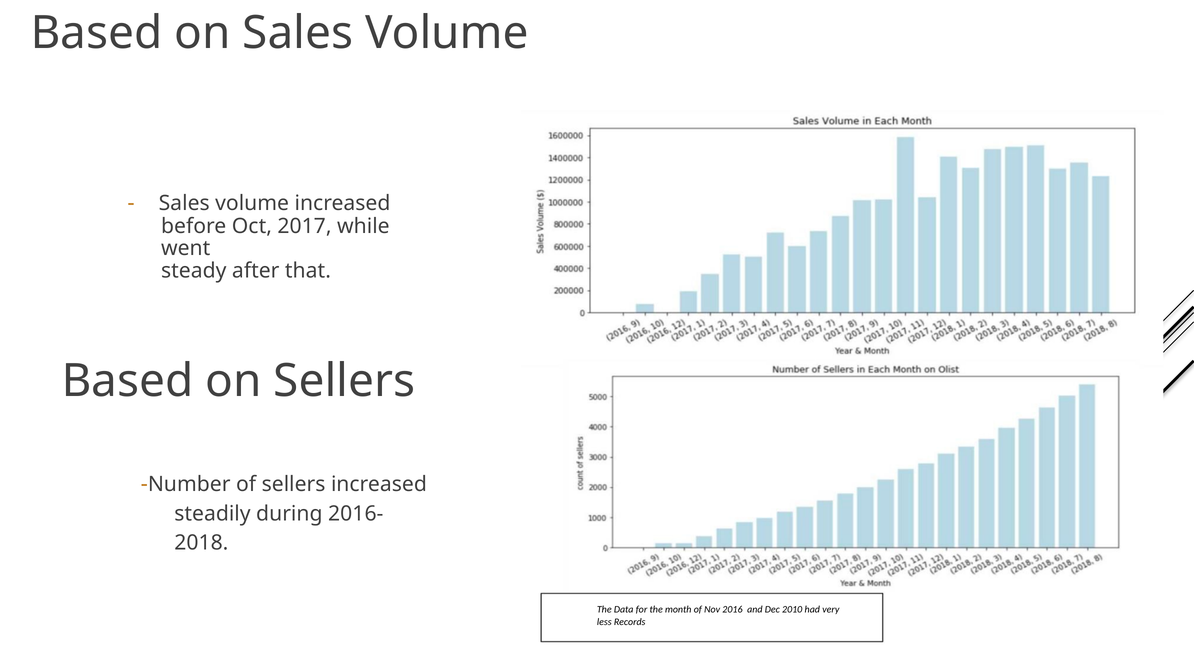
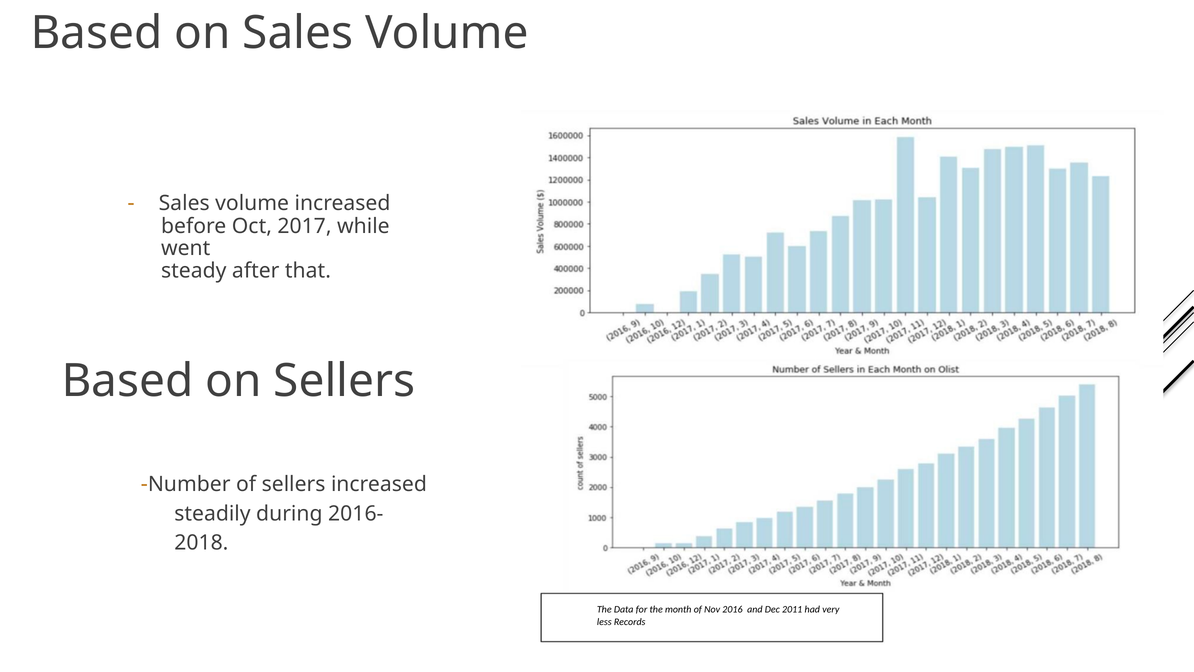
2010: 2010 -> 2011 (792, 609)
